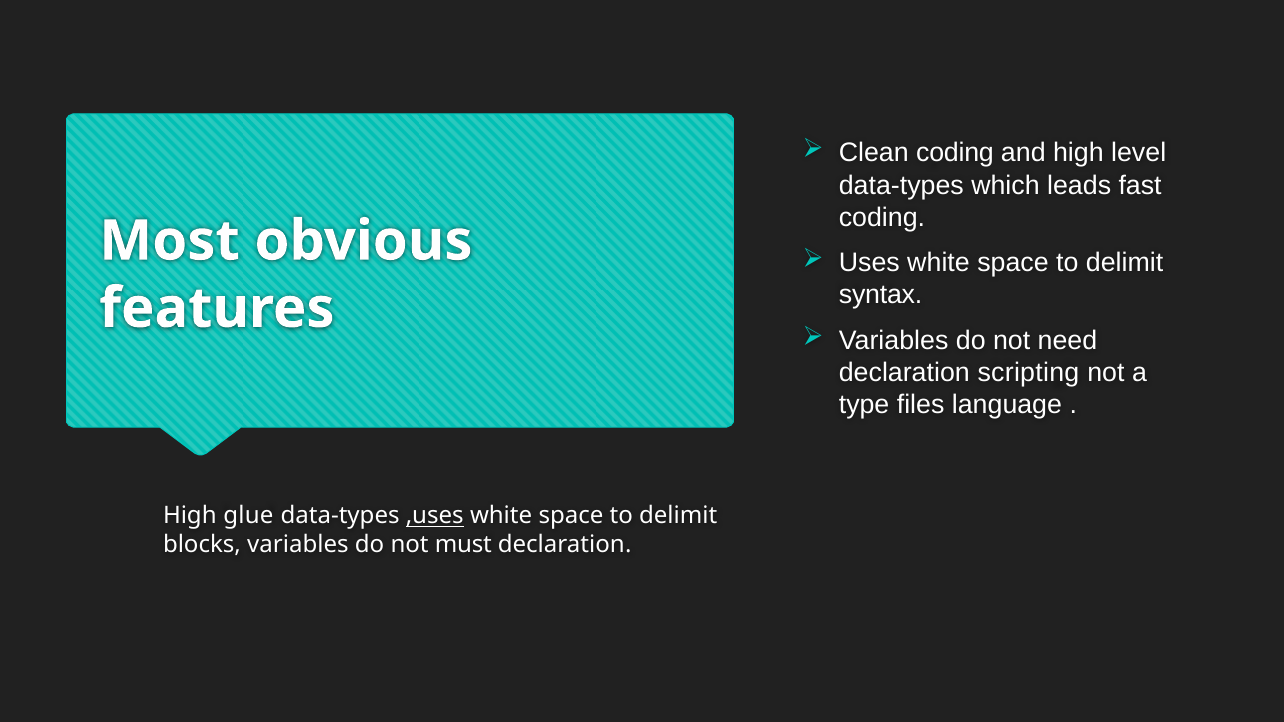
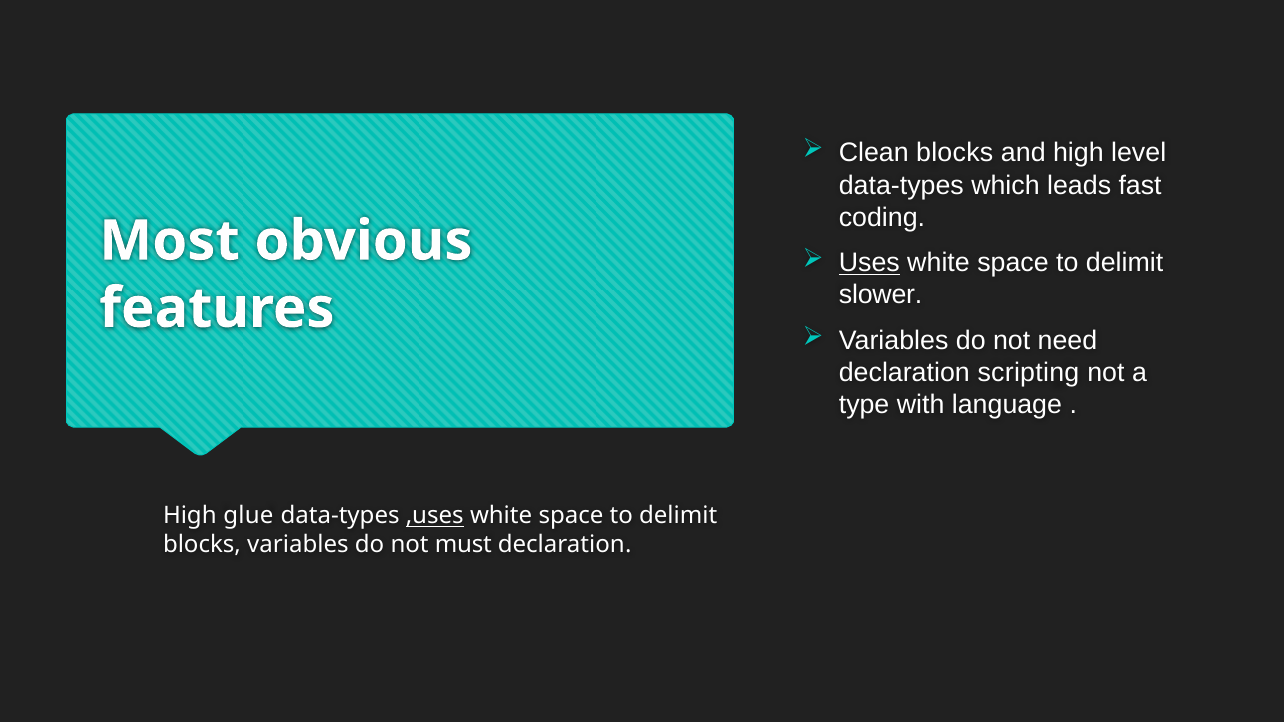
Clean coding: coding -> blocks (955, 153)
Uses underline: none -> present (869, 263)
syntax: syntax -> slower (881, 295)
files: files -> with (921, 405)
